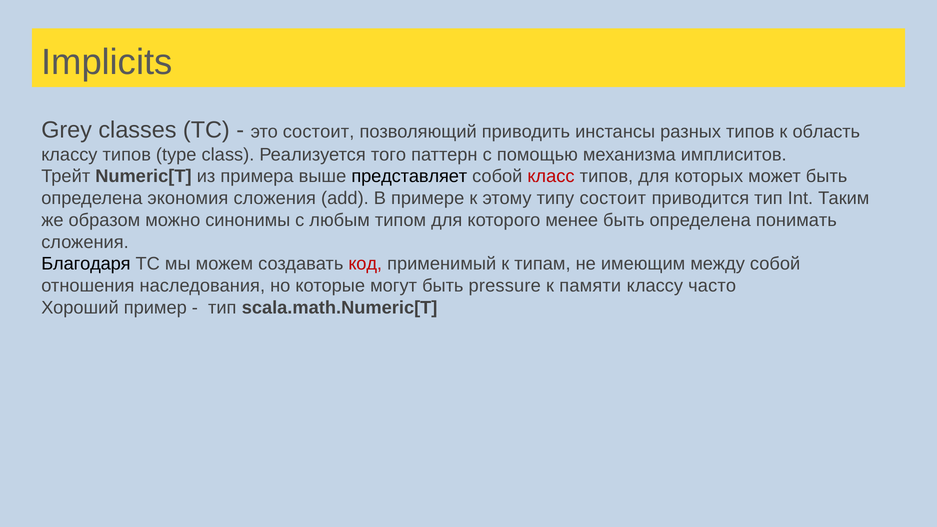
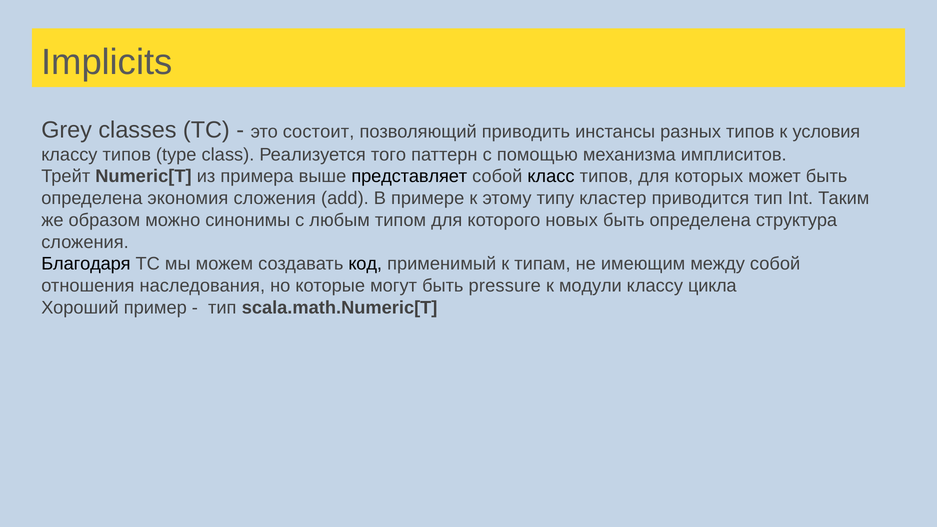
область: область -> условия (826, 132)
класс colour: red -> black (551, 176)
типу состоит: состоит -> кластер (613, 198)
менее: менее -> новых (572, 220)
понимать: понимать -> структура (796, 220)
код colour: red -> black (365, 264)
памяти: памяти -> модули (590, 286)
часто: часто -> цикла (712, 286)
